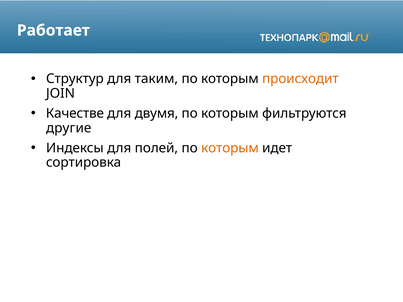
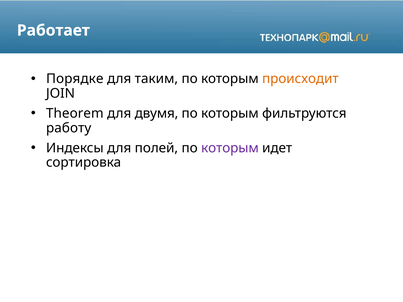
Структур: Структур -> Порядке (75, 79)
Качестве: Качестве -> Theorem (75, 114)
другие: другие -> работу (69, 128)
которым colour: orange -> purple (230, 148)
